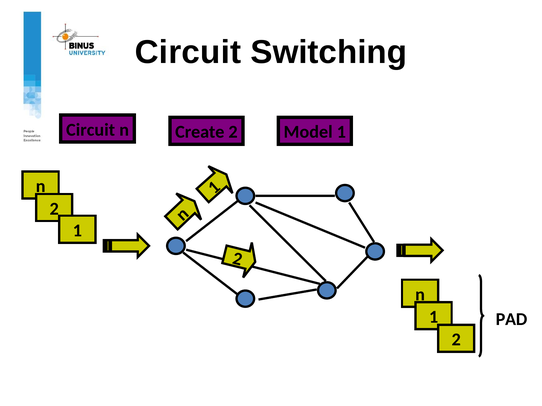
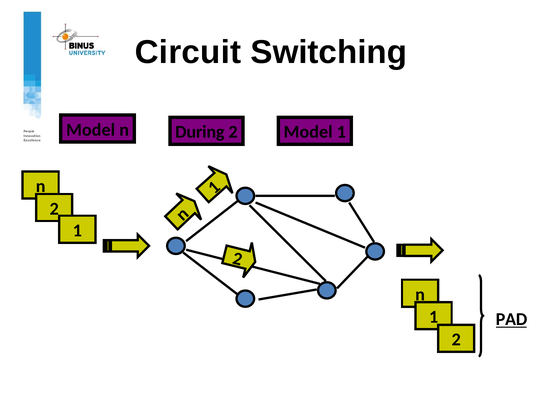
Circuit: Circuit -> Model (91, 130)
Create: Create -> During (200, 132)
PAD underline: none -> present (511, 320)
